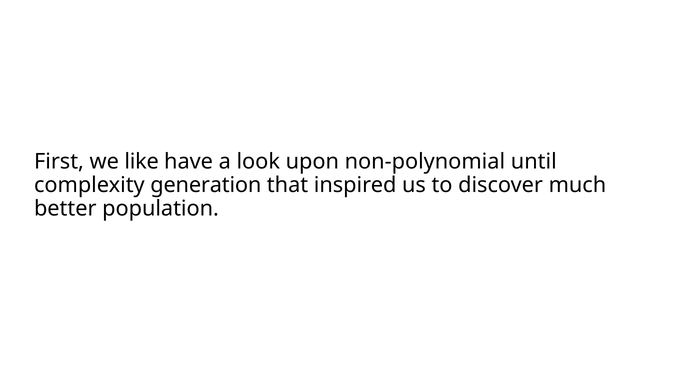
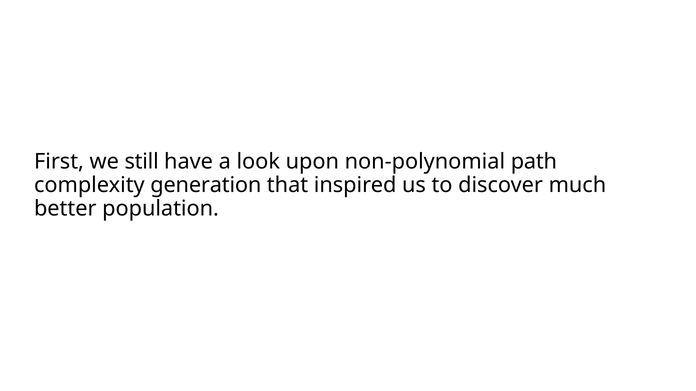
like: like -> still (142, 162)
until: until -> path (534, 162)
